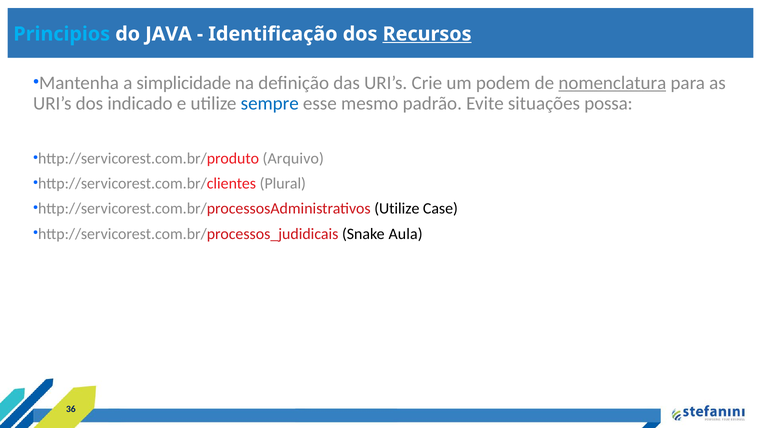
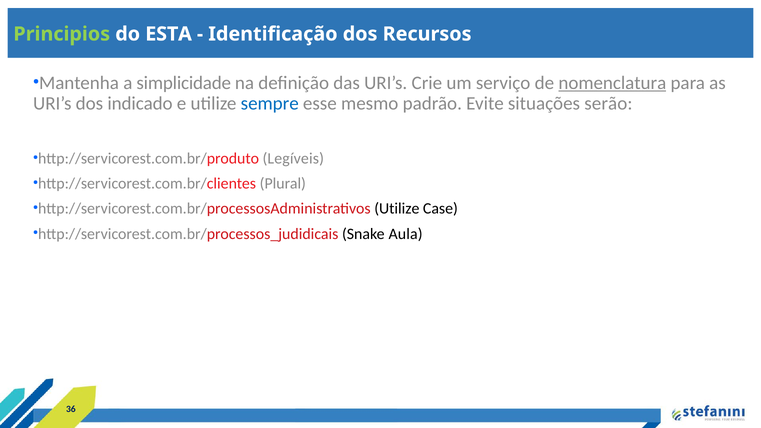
Principios colour: light blue -> light green (62, 34)
JAVA: JAVA -> ESTA (169, 34)
Recursos underline: present -> none (427, 34)
podem: podem -> serviço (503, 83)
possa: possa -> serão (608, 103)
Arquivo: Arquivo -> Legíveis (293, 159)
